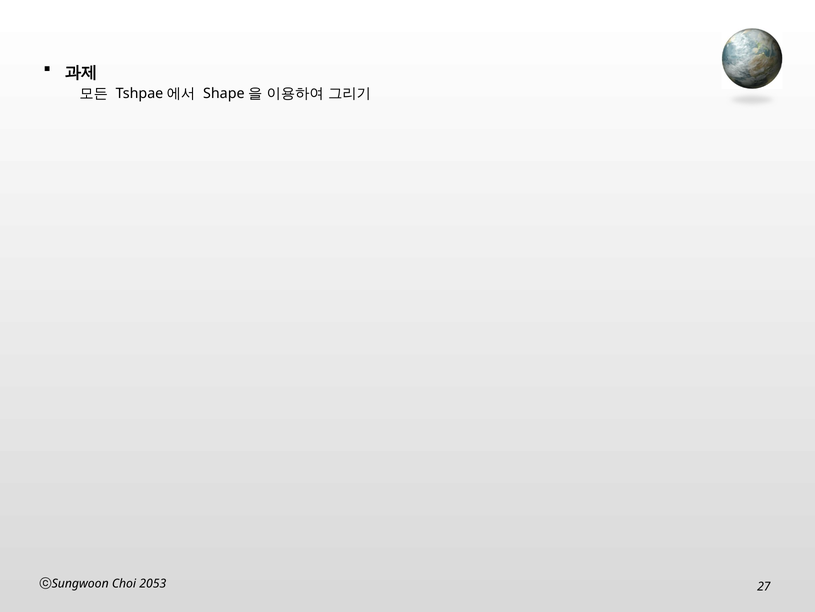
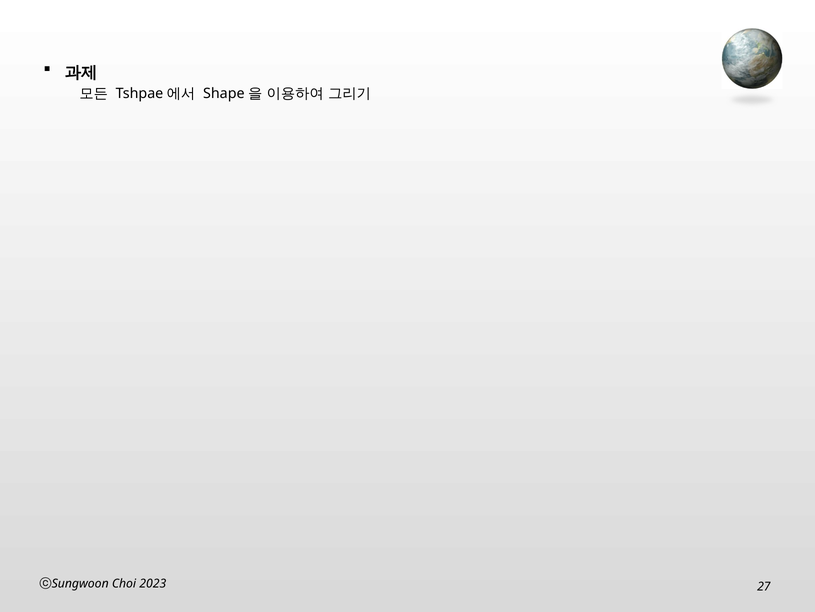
2053: 2053 -> 2023 (153, 583)
